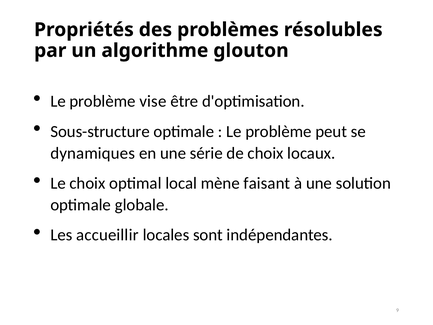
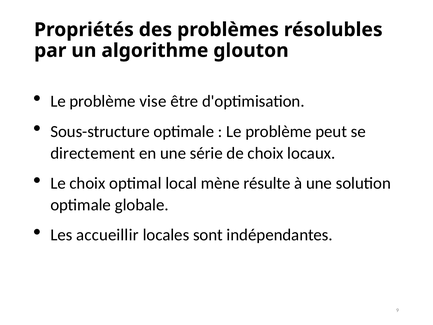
dynamiques: dynamiques -> directement (93, 153)
faisant: faisant -> résulte (267, 183)
